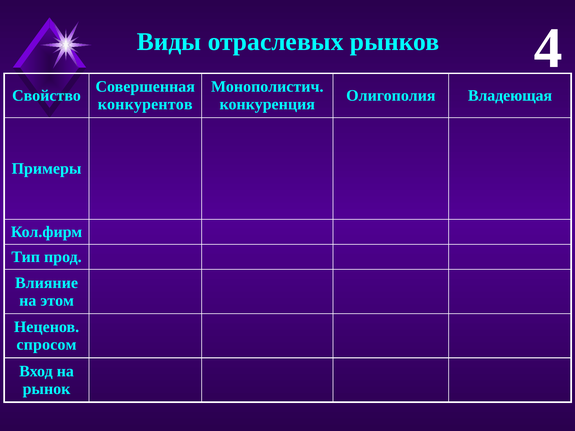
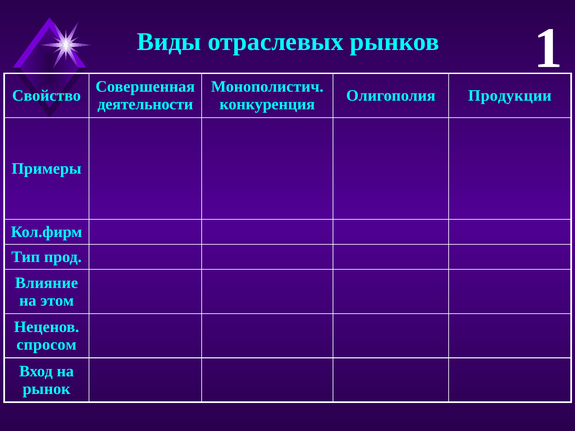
4: 4 -> 1 (548, 48)
Владеющая: Владеющая -> Продукции (510, 96)
конкурентов: конкурентов -> деятельности (145, 104)
